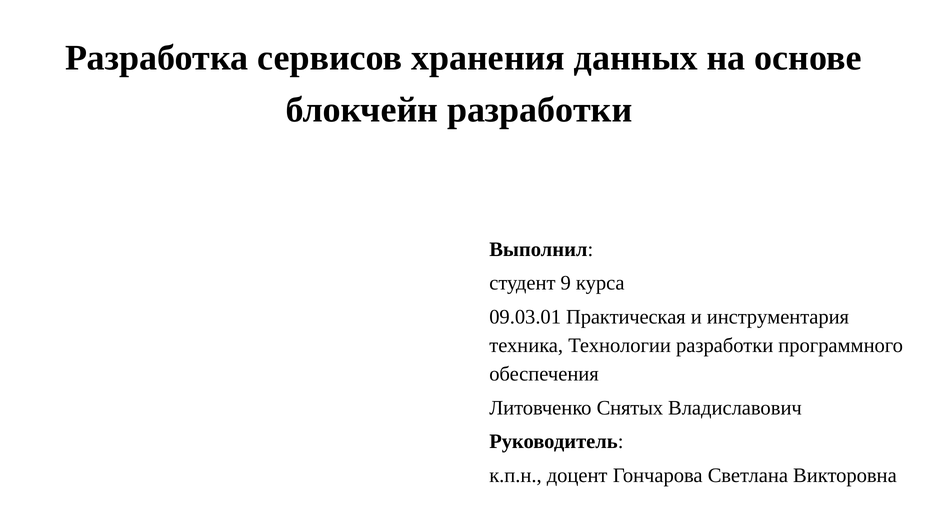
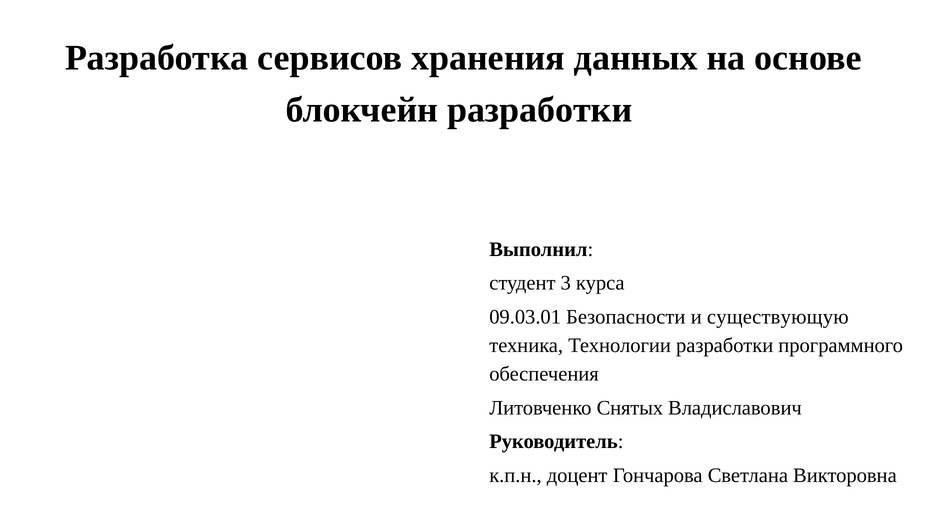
9: 9 -> 3 (566, 283)
Практическая: Практическая -> Безопасности (626, 317)
инструментария: инструментария -> существующую (778, 317)
